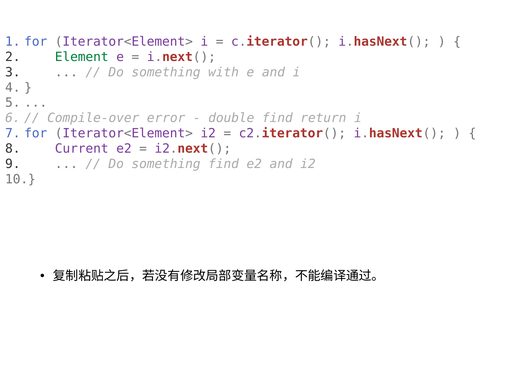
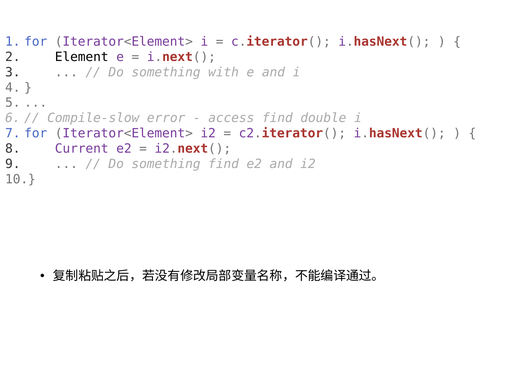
Element colour: green -> black (82, 57)
Compile-over: Compile-over -> Compile-slow (93, 118)
double: double -> access (231, 118)
return: return -> double (323, 118)
